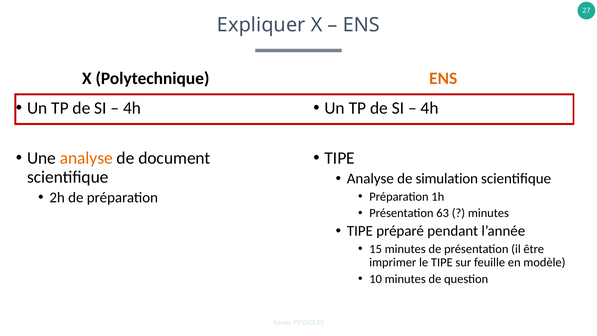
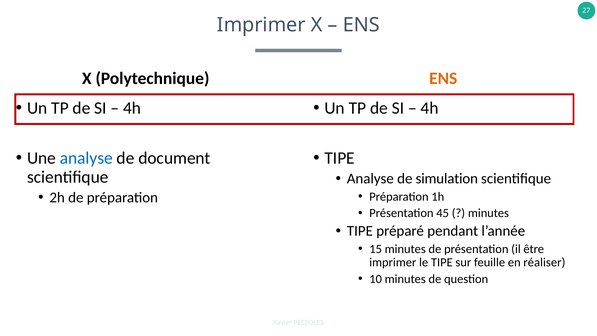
Expliquer: Expliquer -> Imprimer (261, 25)
analyse colour: orange -> blue (86, 158)
63: 63 -> 45 (443, 213)
modèle: modèle -> réaliser (544, 262)
